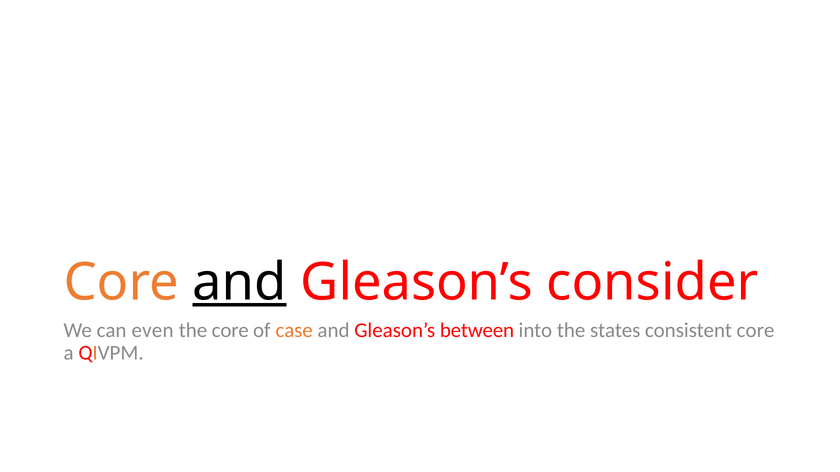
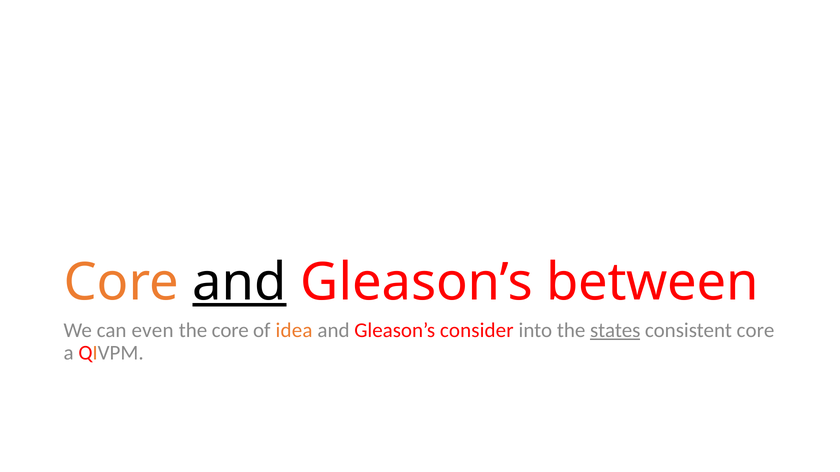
consider: consider -> between (652, 282)
case: case -> idea (294, 331)
between: between -> consider (477, 331)
states underline: none -> present (615, 331)
